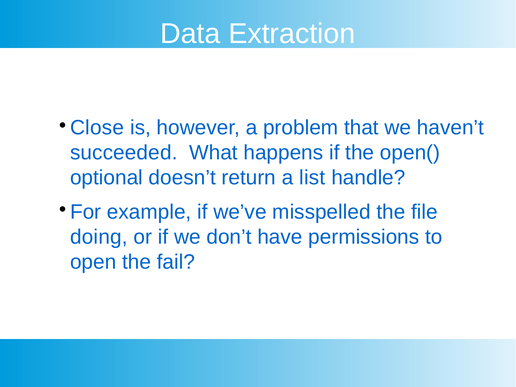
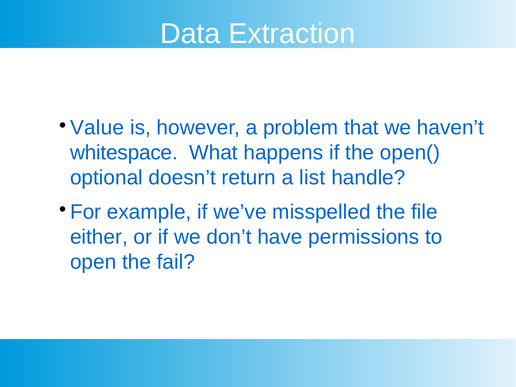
Close: Close -> Value (97, 128)
succeeded: succeeded -> whitespace (124, 153)
doing: doing -> either (99, 237)
